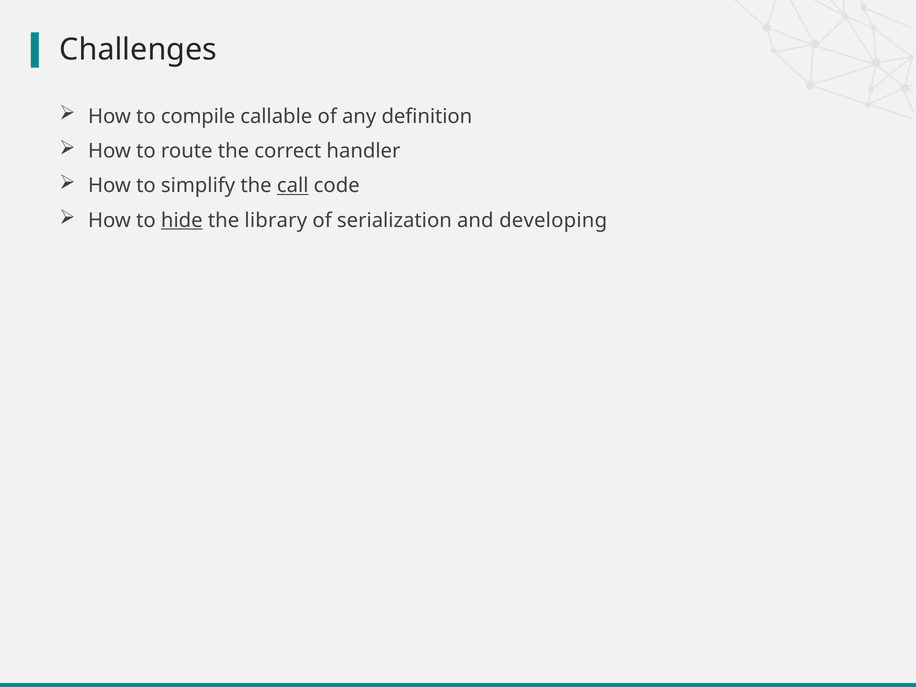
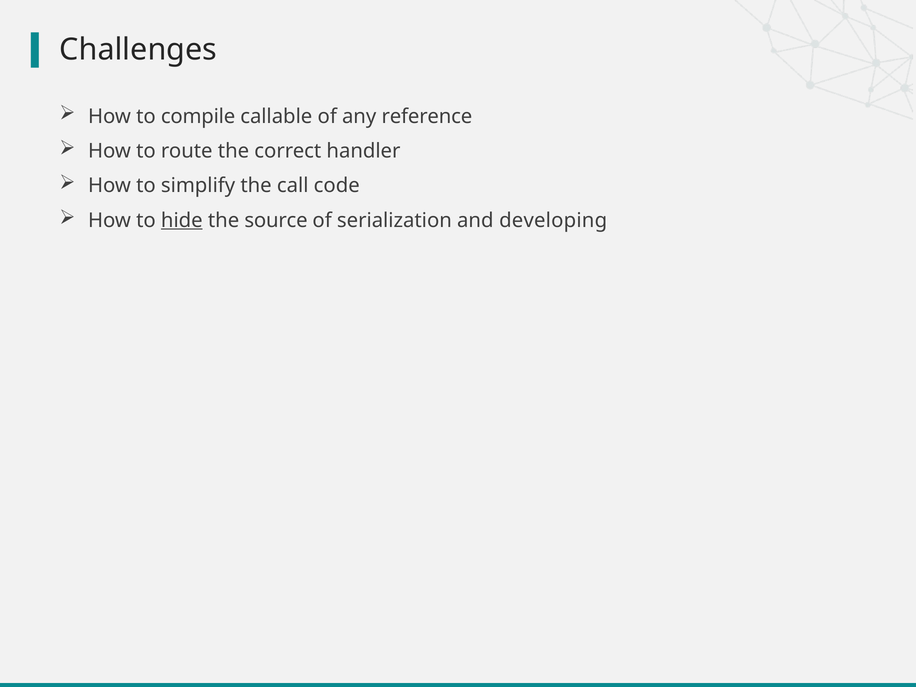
definition: definition -> reference (427, 116)
call underline: present -> none (293, 186)
library: library -> source (276, 220)
